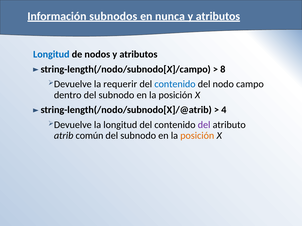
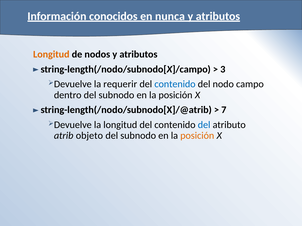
subnodos: subnodos -> conocidos (113, 16)
Longitud colour: blue -> orange (51, 55)
8: 8 -> 3 (223, 69)
4: 4 -> 7 (224, 110)
del colour: purple -> blue (204, 125)
común: común -> objeto (89, 136)
